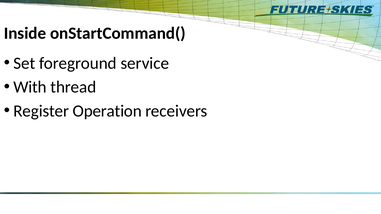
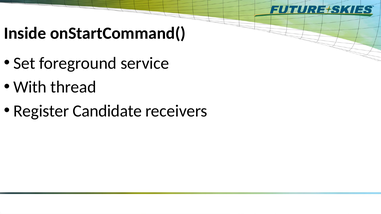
Operation: Operation -> Candidate (107, 111)
